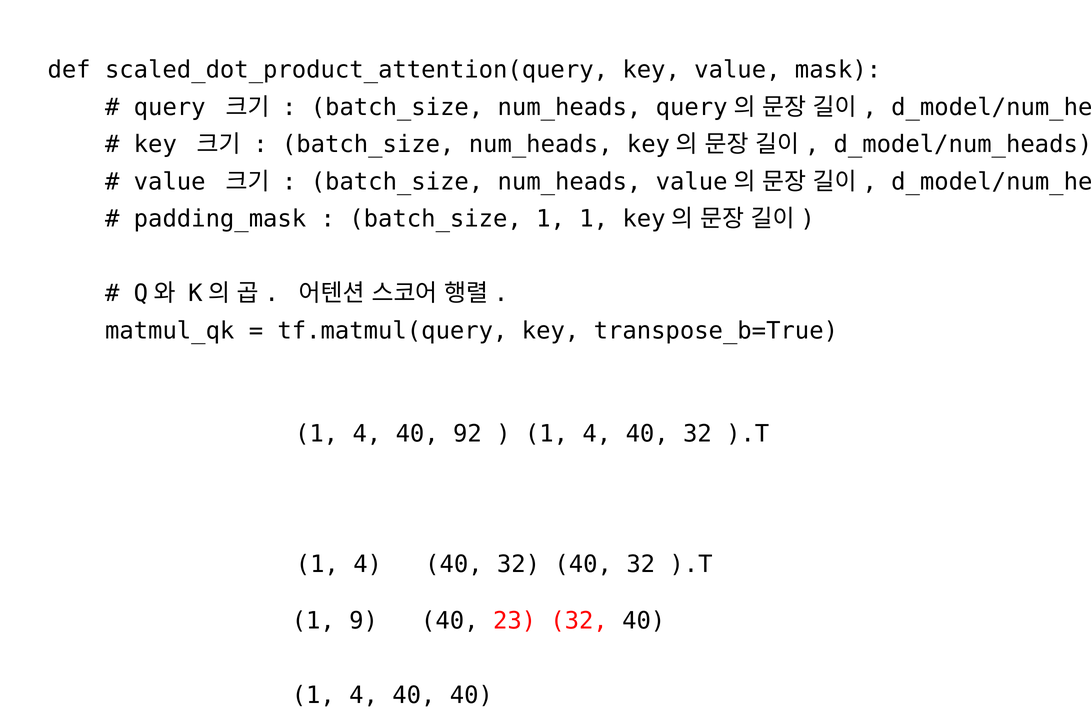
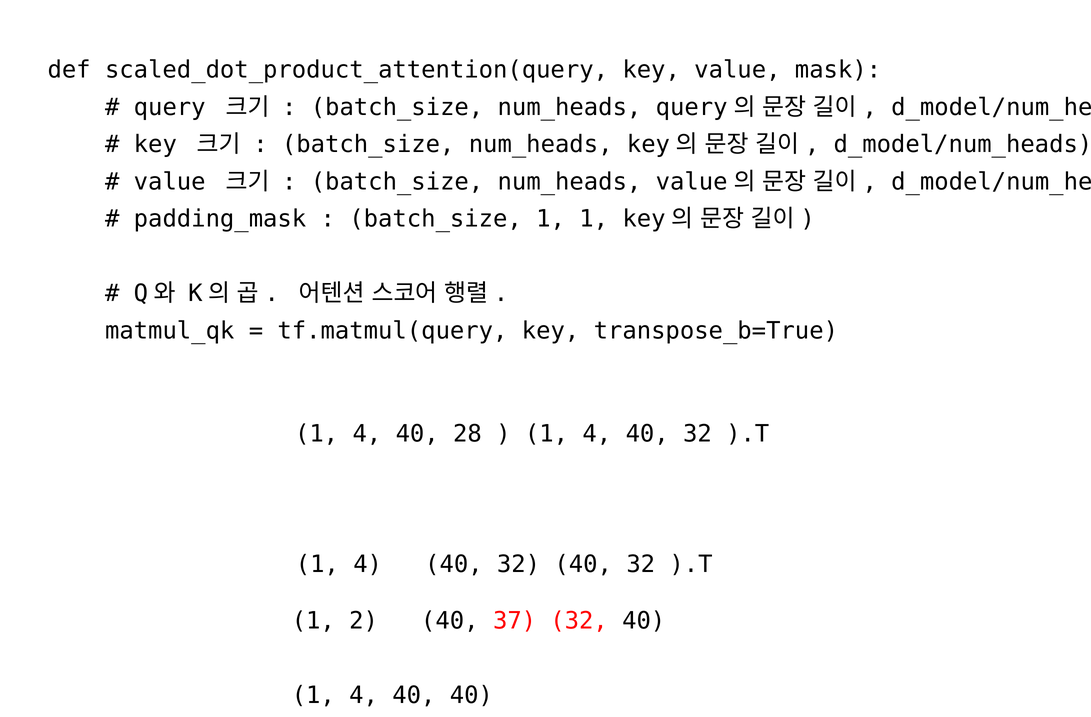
92: 92 -> 28 (467, 434)
9: 9 -> 2 (364, 620)
23: 23 -> 37 (515, 620)
